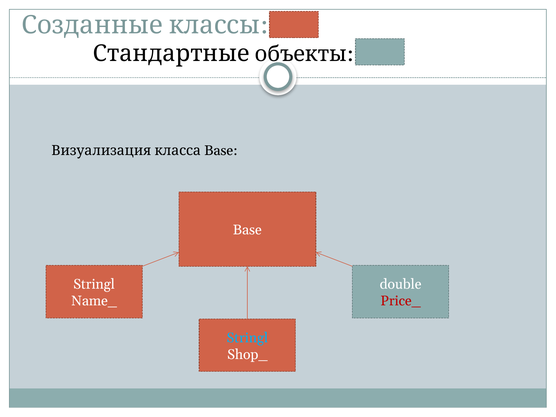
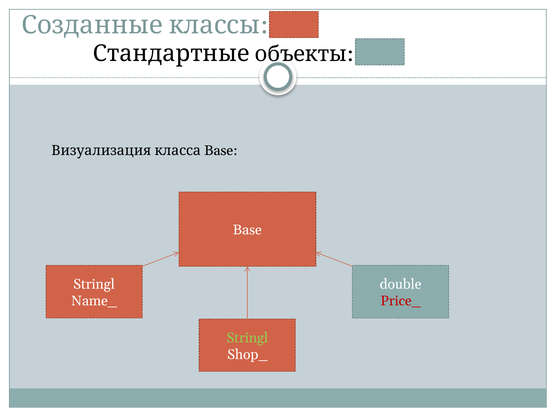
Stringl colour: light blue -> light green (247, 338)
